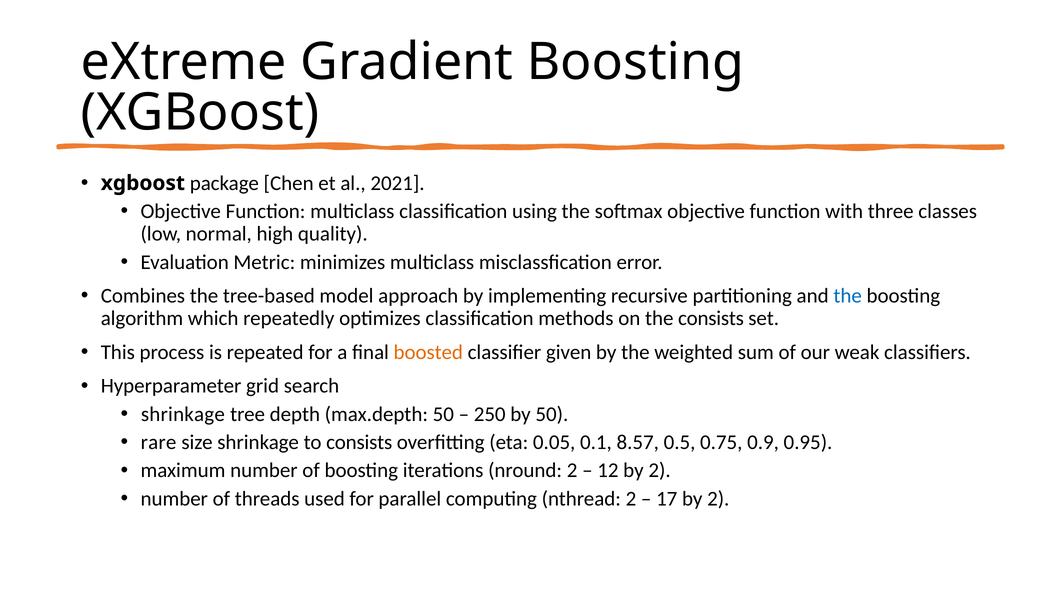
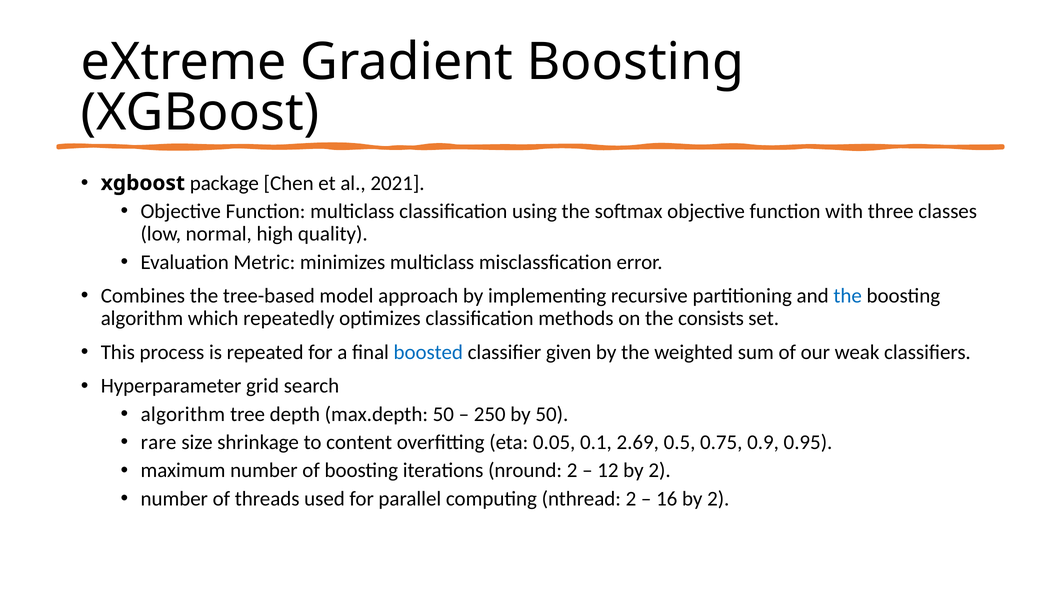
boosted colour: orange -> blue (428, 352)
shrinkage: shrinkage -> algorithm (183, 414)
to consists: consists -> content (359, 442)
8.57: 8.57 -> 2.69 (638, 442)
17: 17 -> 16 (667, 498)
